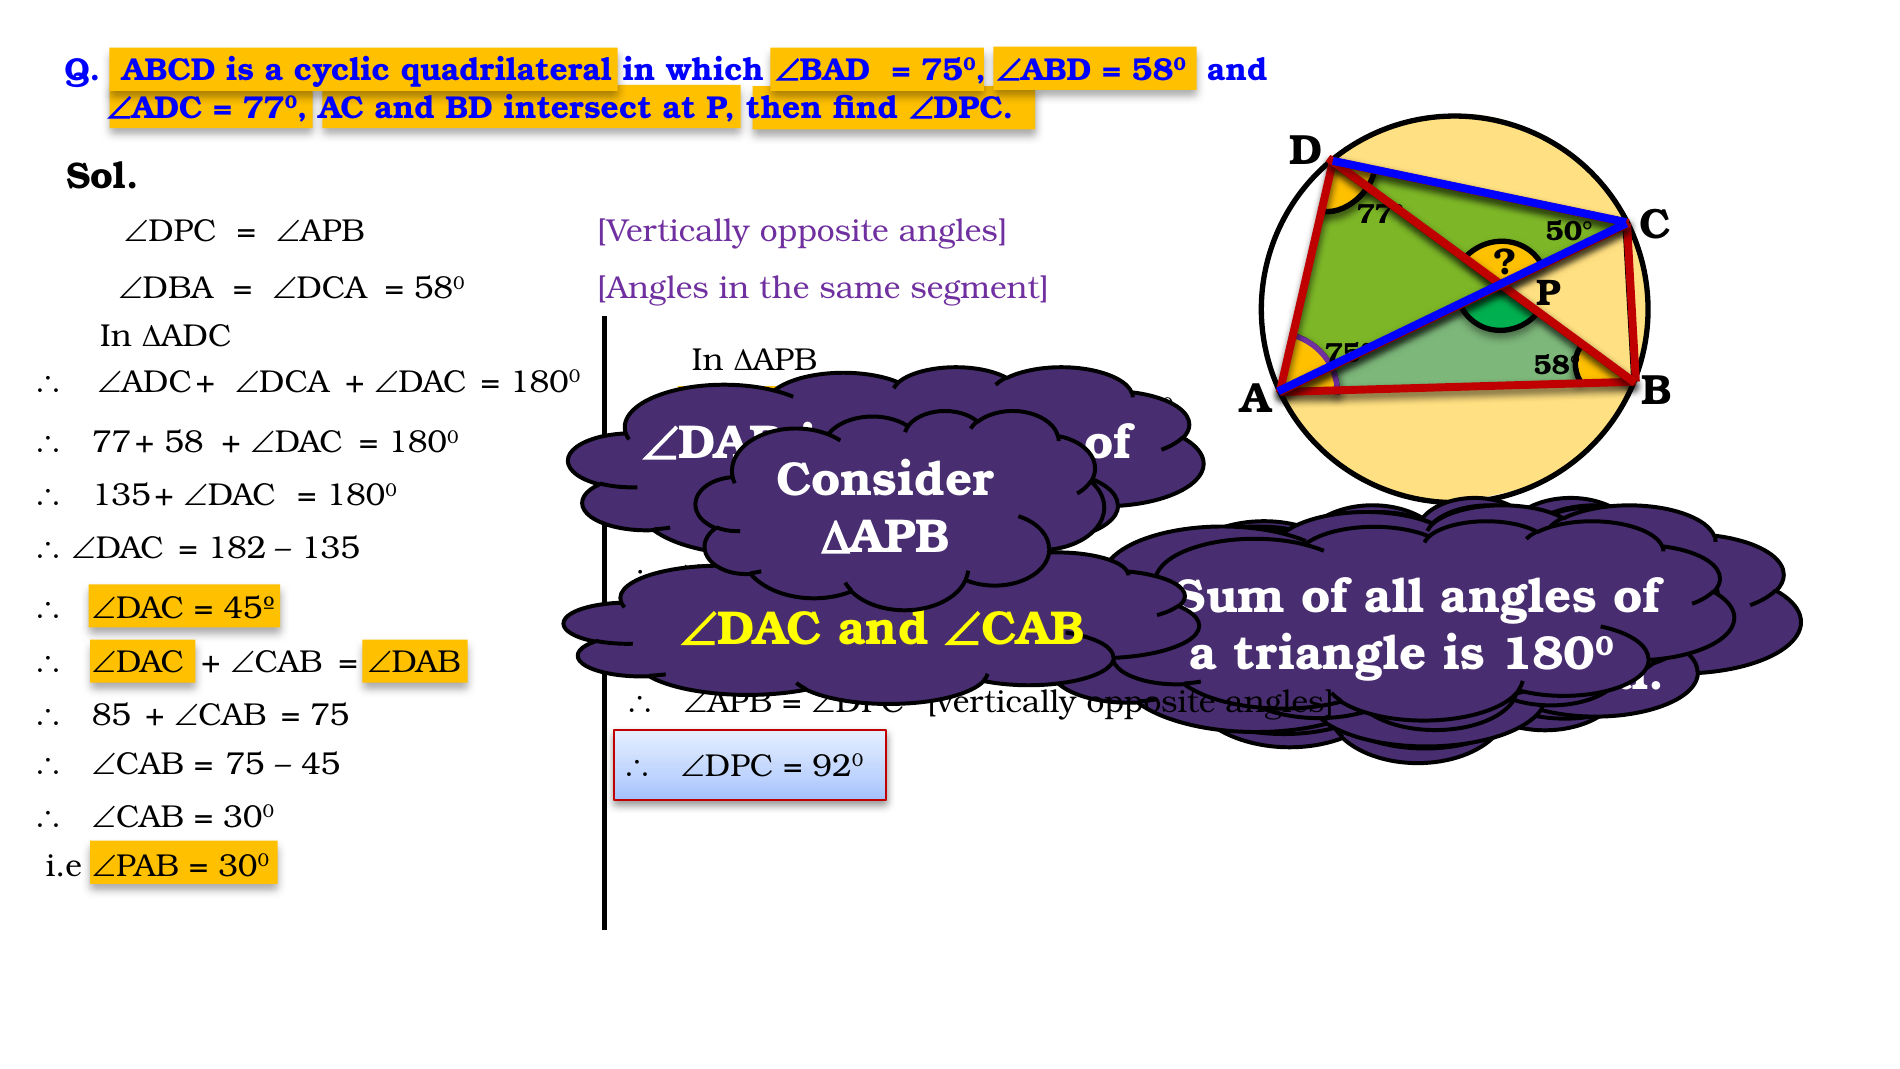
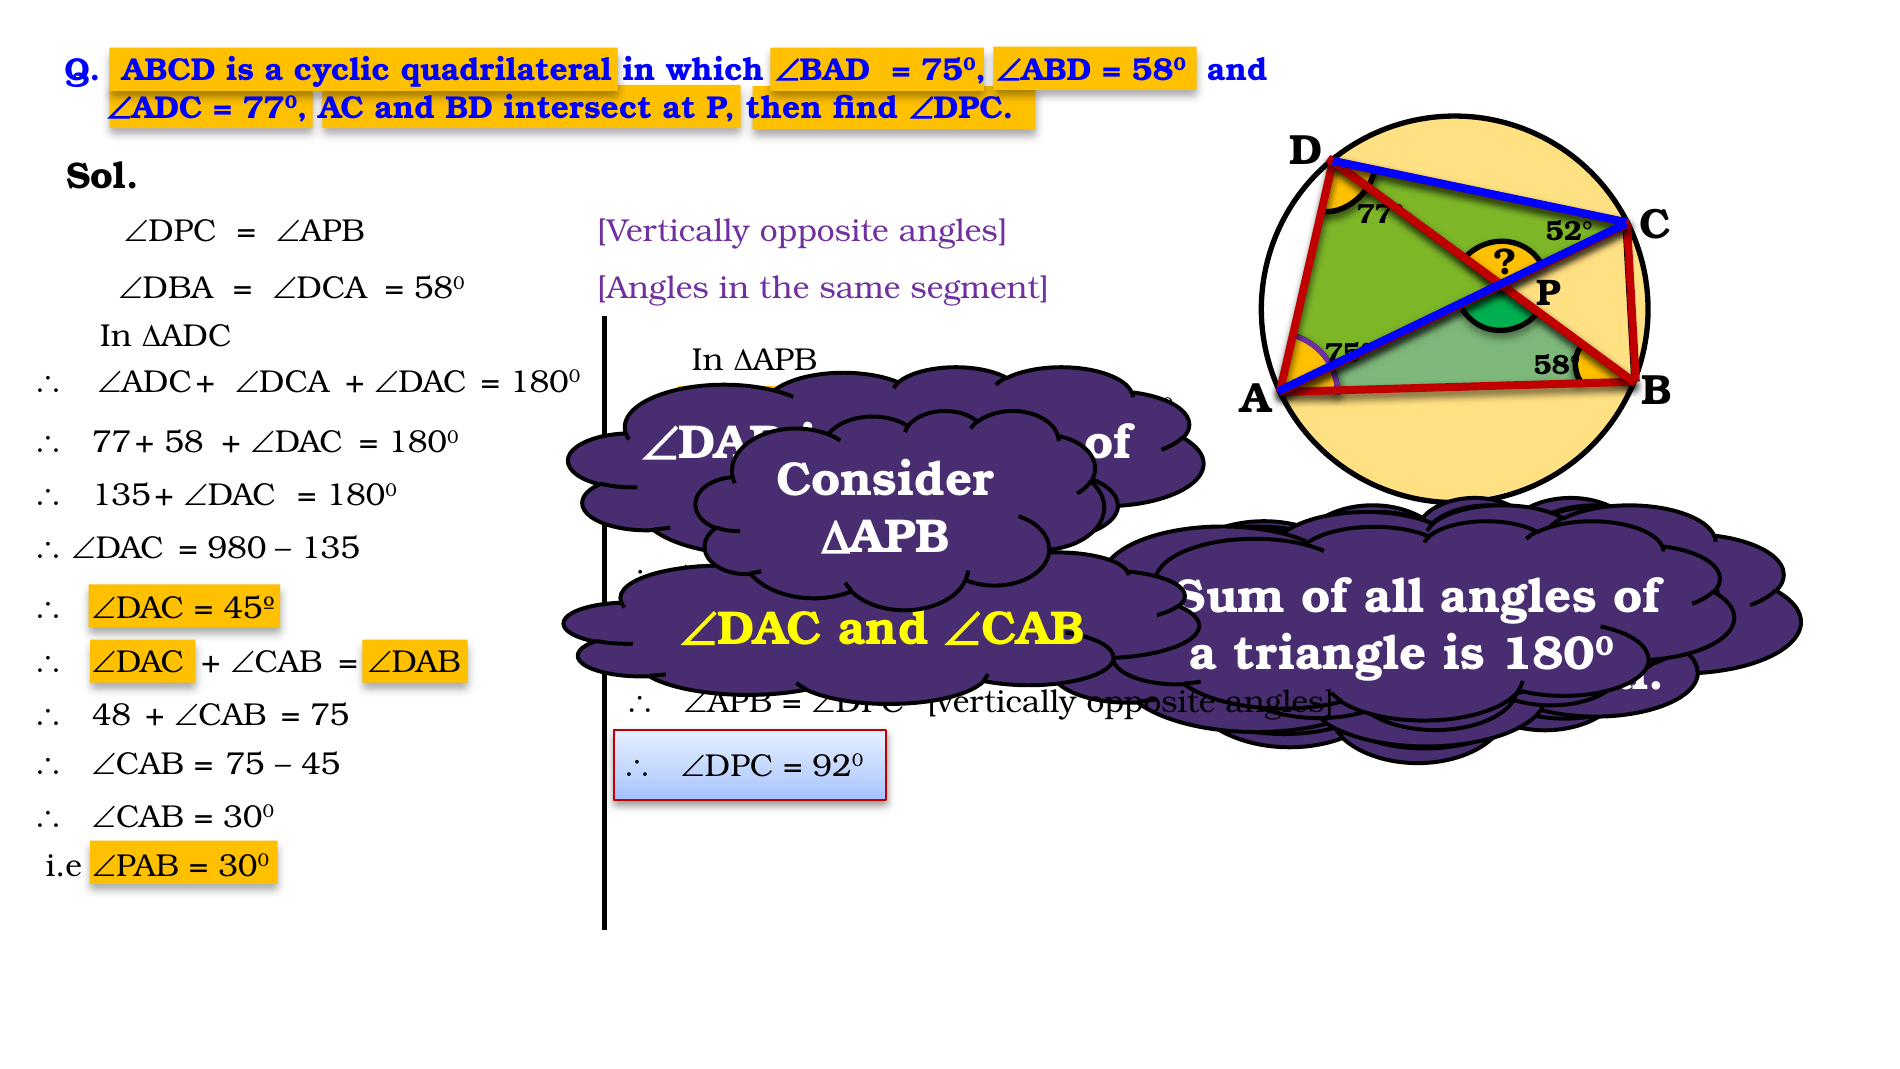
50°: 50° -> 52° (1569, 232)
182: 182 -> 980 (237, 548)
85: 85 -> 48 (111, 715)
